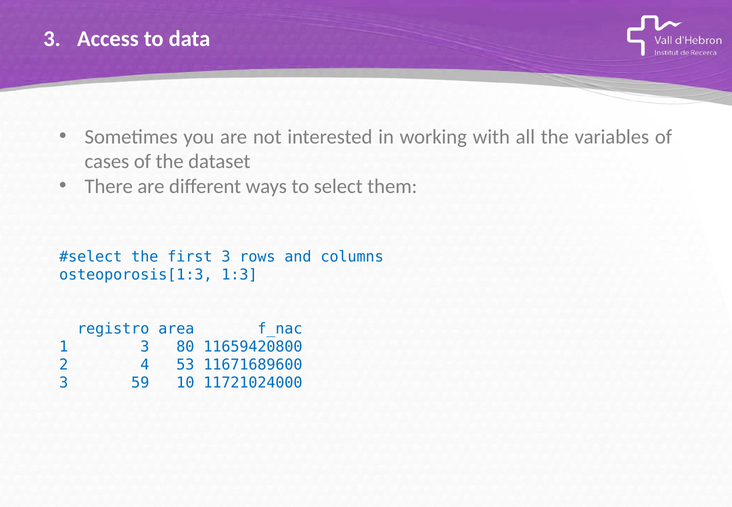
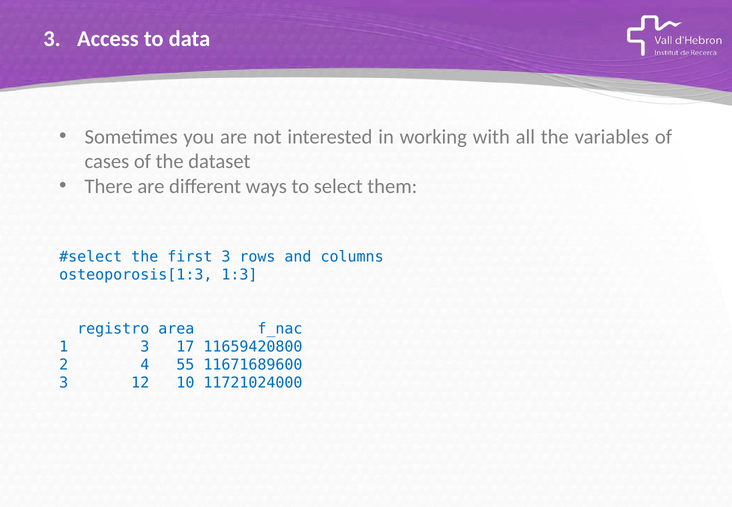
80: 80 -> 17 (185, 347)
53: 53 -> 55 (185, 365)
59: 59 -> 12 (140, 383)
